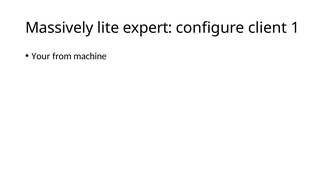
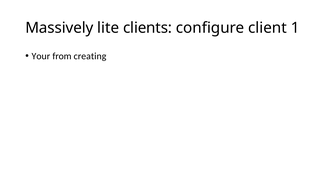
expert: expert -> clients (148, 28)
machine: machine -> creating (90, 56)
